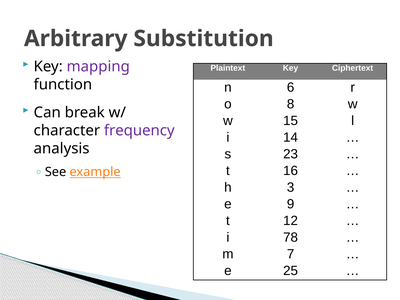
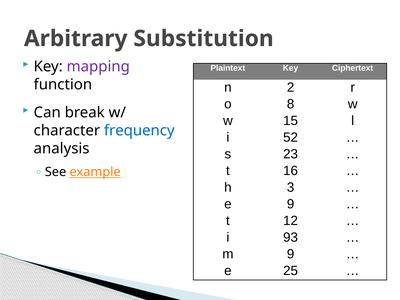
6: 6 -> 2 (291, 87)
frequency colour: purple -> blue (139, 131)
14: 14 -> 52 (291, 137)
78: 78 -> 93 (291, 238)
m 7: 7 -> 9 (291, 254)
